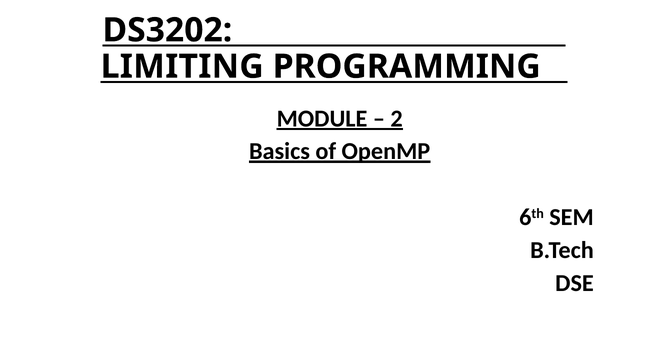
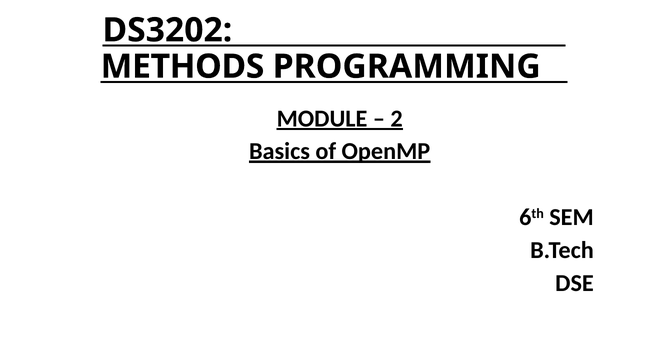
LIMITING: LIMITING -> METHODS (182, 67)
